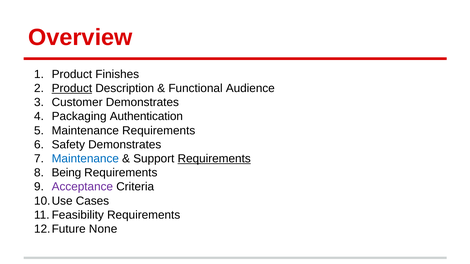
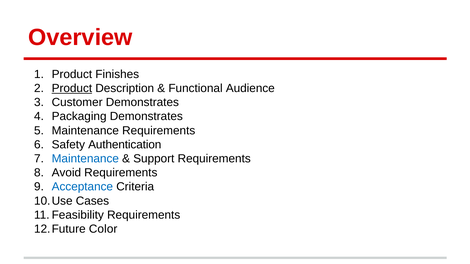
Packaging Authentication: Authentication -> Demonstrates (146, 117)
Safety Demonstrates: Demonstrates -> Authentication (125, 145)
Requirements underline: present -> none (214, 159)
Being: Being -> Avoid (66, 173)
Acceptance colour: purple -> blue (82, 187)
None: None -> Color (103, 229)
